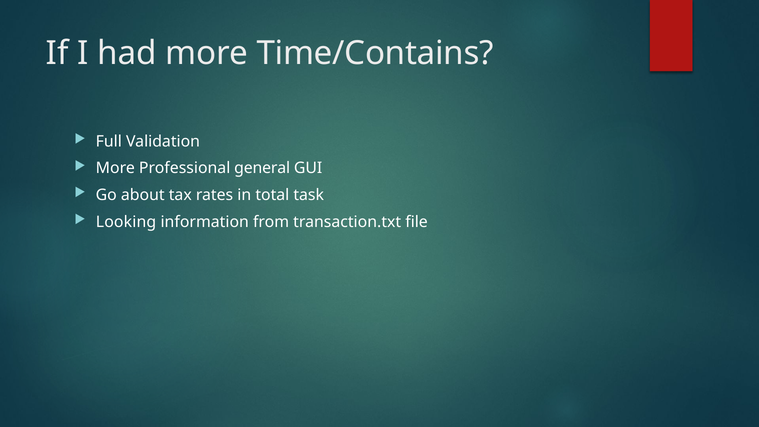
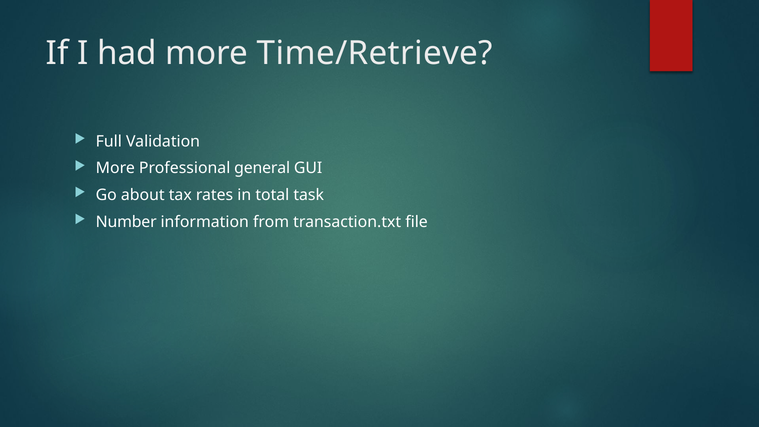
Time/Contains: Time/Contains -> Time/Retrieve (375, 53)
Looking: Looking -> Number (126, 222)
